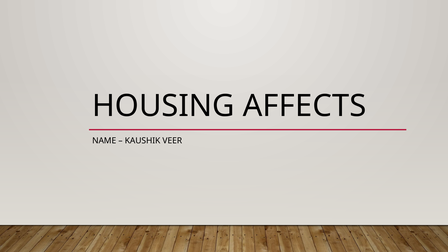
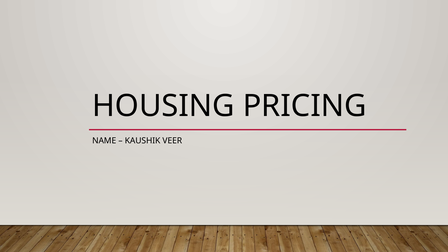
AFFECTS: AFFECTS -> PRICING (305, 106)
